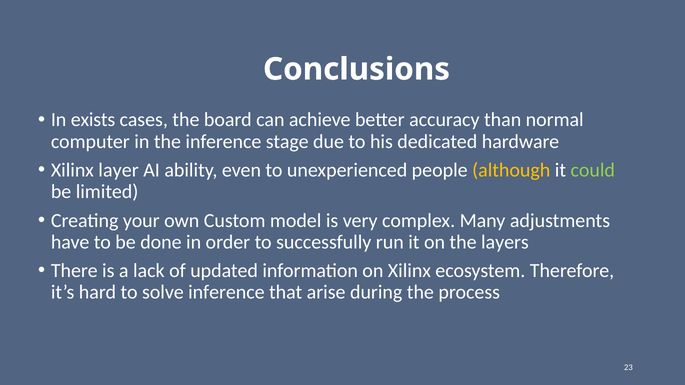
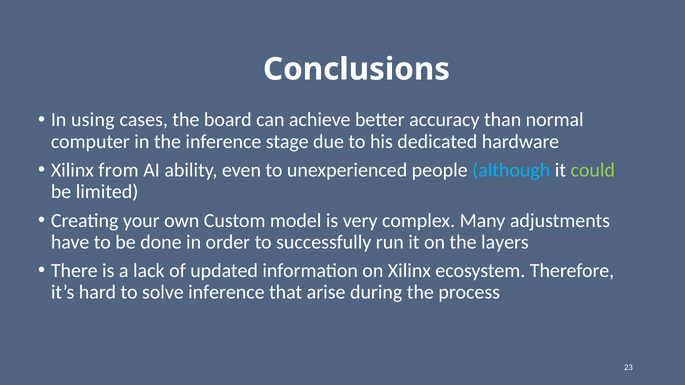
exists: exists -> using (93, 120)
layer: layer -> from (119, 170)
although colour: yellow -> light blue (511, 170)
